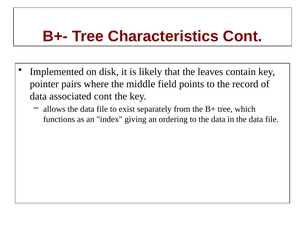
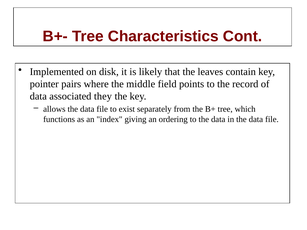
associated cont: cont -> they (103, 96)
